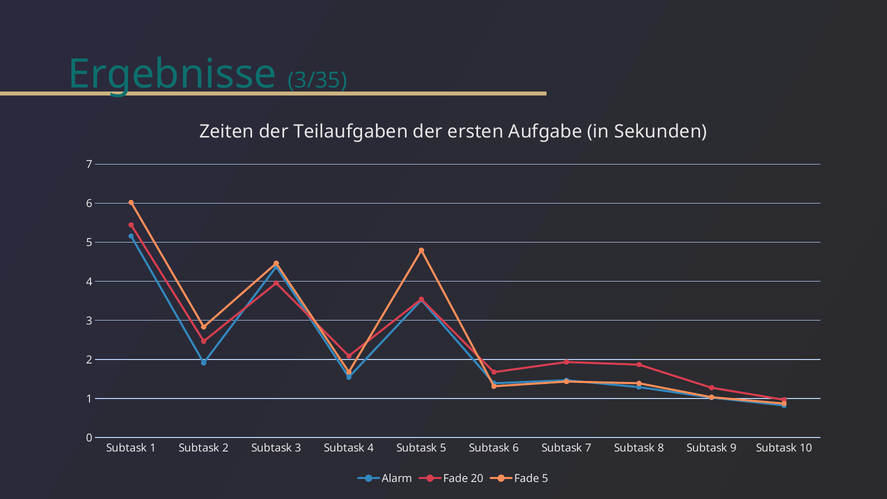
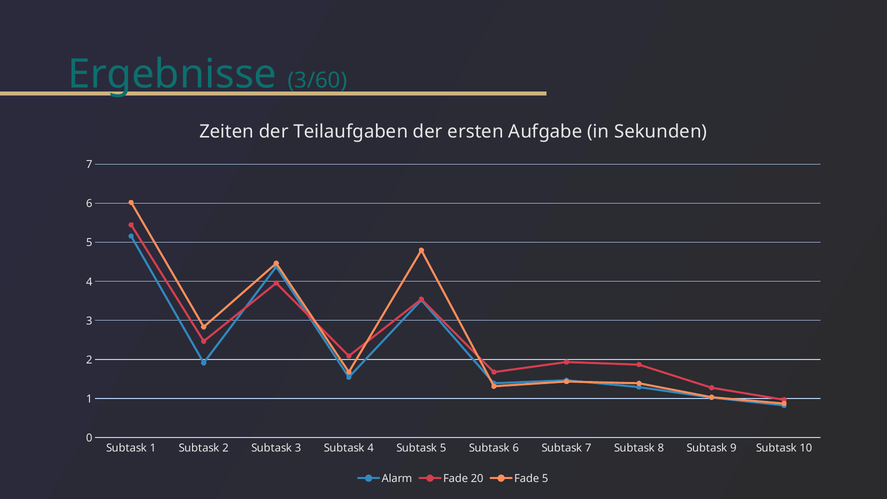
3/35: 3/35 -> 3/60 (317, 81)
